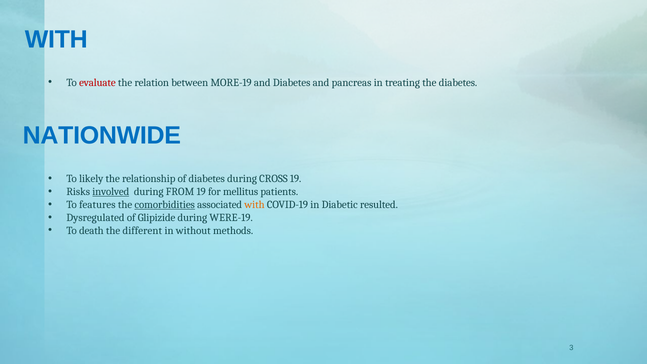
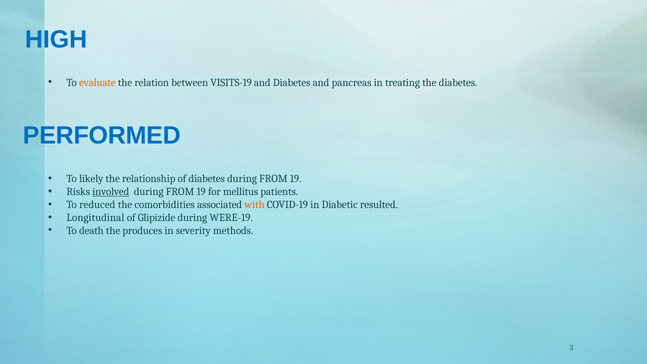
WITH: WITH -> HIGH (56, 39)
evaluate colour: red -> orange (97, 82)
MORE-19: MORE-19 -> VISITS-19 (231, 82)
NATIONWIDE: NATIONWIDE -> PERFORMED (102, 135)
diabetes during CROSS: CROSS -> FROM (273, 179)
features: features -> reduced (97, 205)
comorbidities underline: present -> none (165, 205)
Dysregulated: Dysregulated -> Longitudinal (95, 218)
different: different -> produces (142, 231)
without: without -> severity (193, 231)
